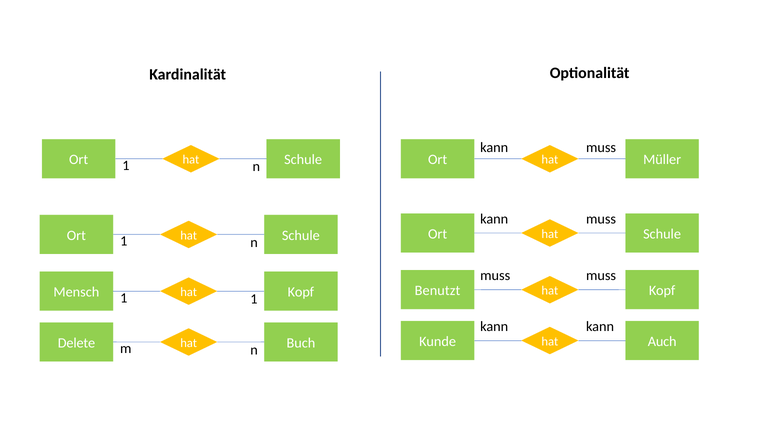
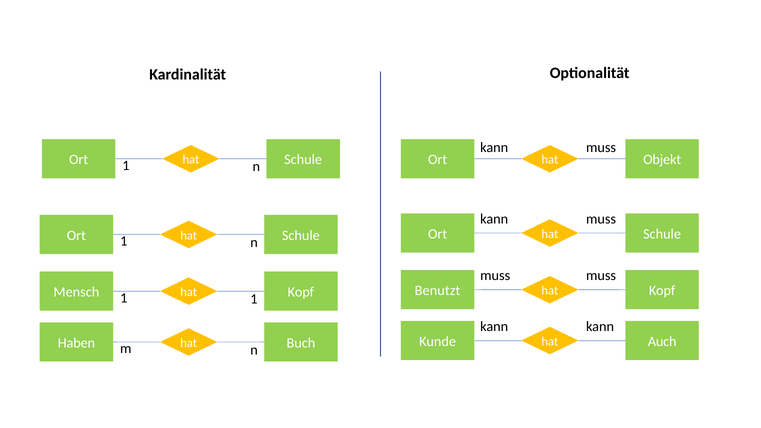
Müller: Müller -> Objekt (662, 160)
Delete: Delete -> Haben (76, 343)
